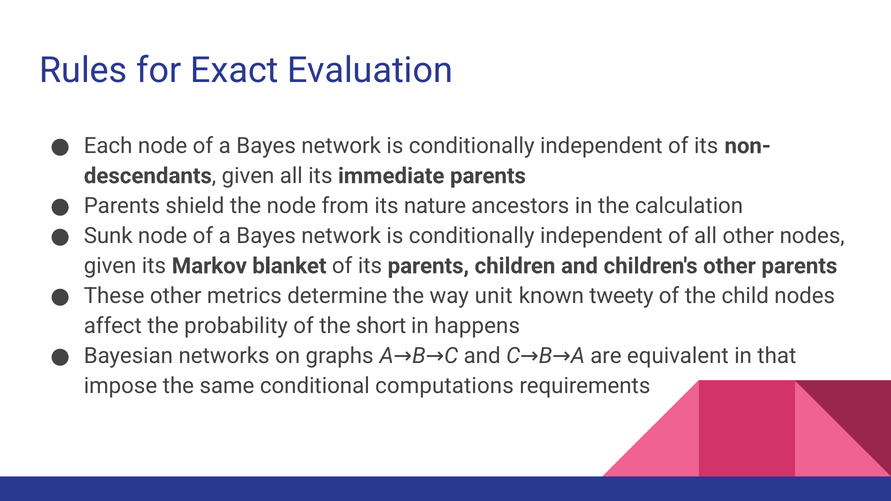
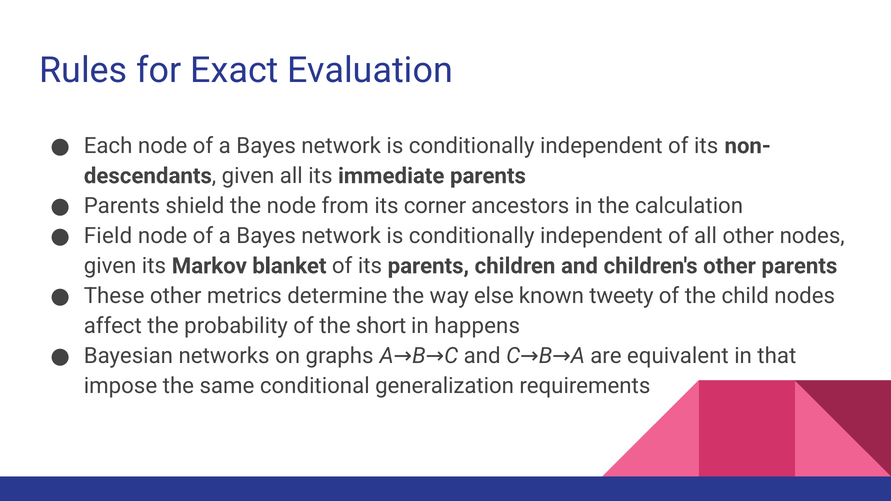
nature: nature -> corner (435, 206)
Sunk: Sunk -> Field (108, 236)
unit: unit -> else (494, 296)
computations: computations -> generalization (445, 386)
